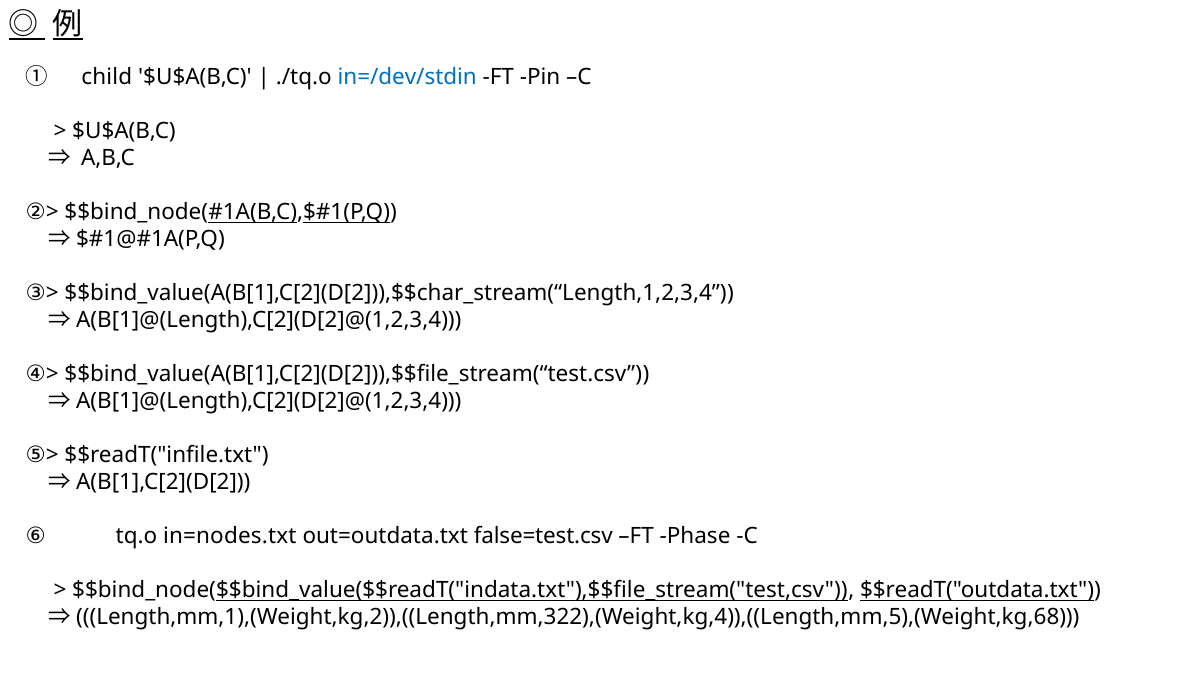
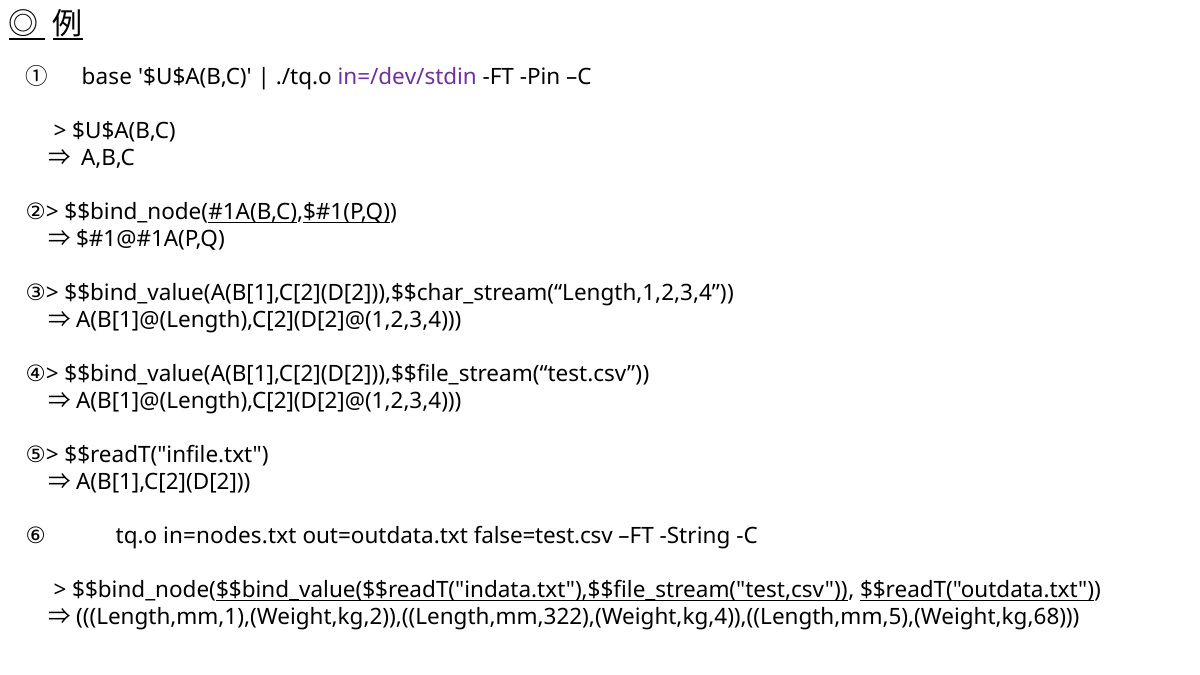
child: child -> base (107, 77)
in=/dev/stdin colour: blue -> purple (407, 77)
Phase: Phase -> String (695, 536)
